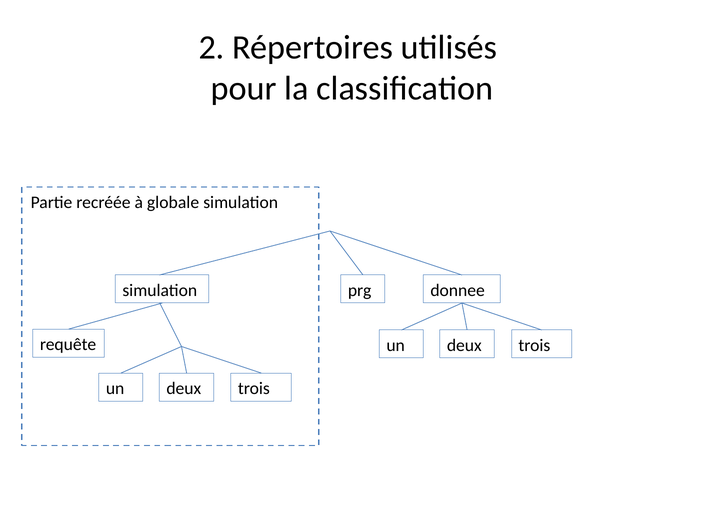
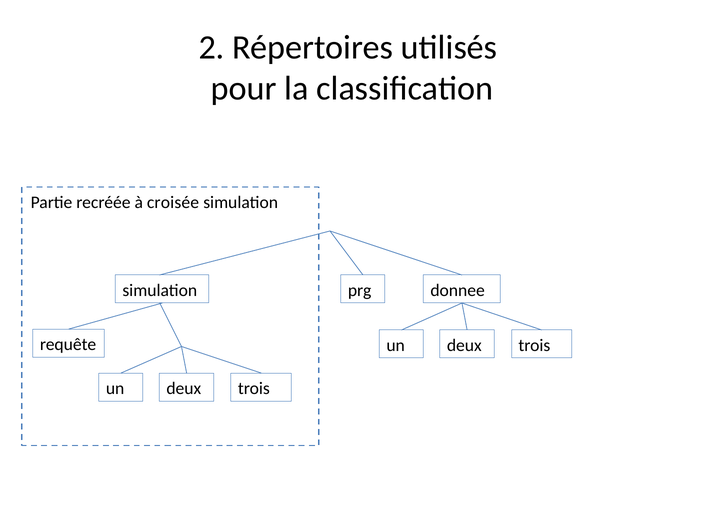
globale: globale -> croisée (173, 202)
